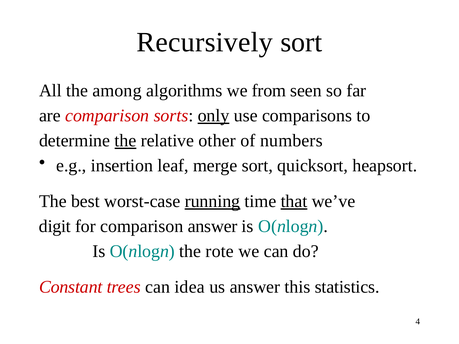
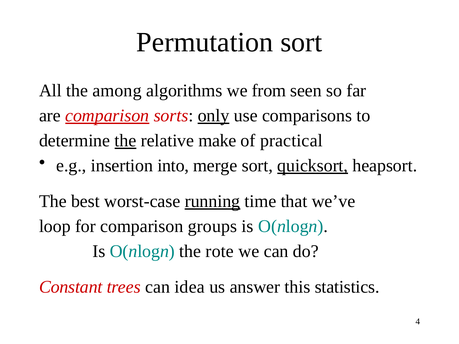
Recursively: Recursively -> Permutation (205, 42)
comparison underline: none -> present (107, 116)
other: other -> make (217, 141)
numbers: numbers -> practical (291, 141)
leaf: leaf -> into (173, 166)
quicksort underline: none -> present (313, 166)
that underline: present -> none (294, 202)
digit: digit -> loop (55, 227)
comparison answer: answer -> groups (212, 227)
